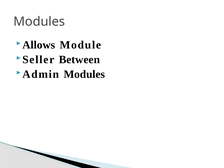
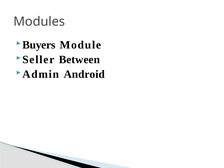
Allows: Allows -> Buyers (39, 45)
Admin Modules: Modules -> Android (84, 74)
